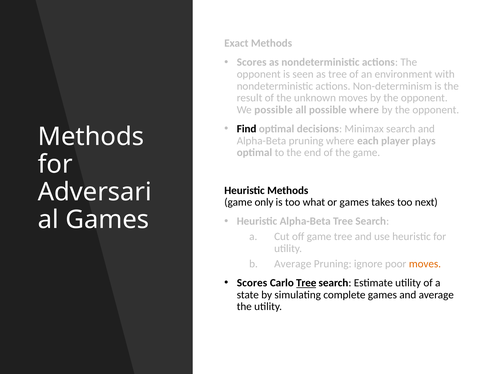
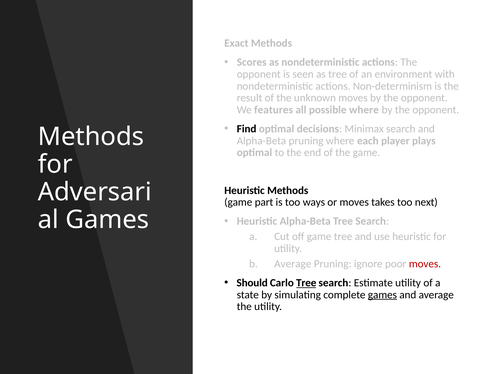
We possible: possible -> features (274, 110)
only: only -> part (264, 202)
what: what -> ways (314, 202)
or games: games -> moves (354, 202)
moves colour: orange -> red (425, 264)
Scores: Scores -> Should (252, 283)
games underline: none -> present (382, 295)
